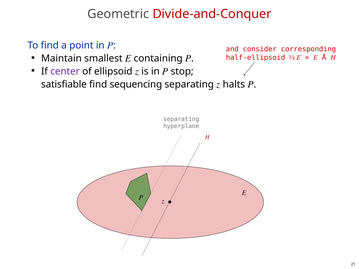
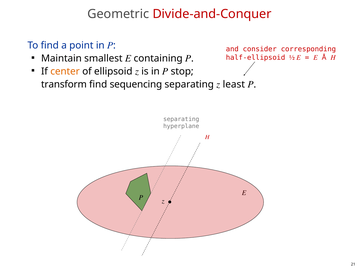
center colour: purple -> orange (65, 71)
satisfiable: satisfiable -> transform (64, 84)
halts: halts -> least (234, 84)
